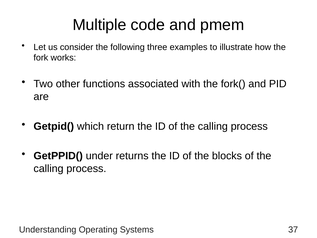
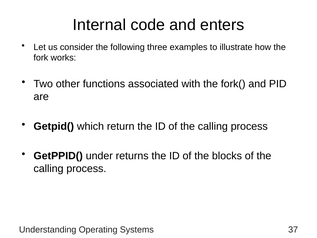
Multiple: Multiple -> Internal (99, 25)
pmem: pmem -> enters (222, 25)
